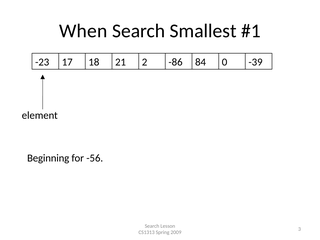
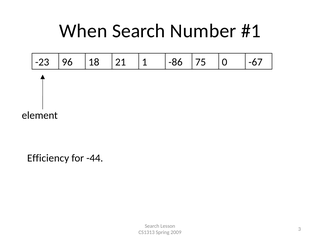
Smallest: Smallest -> Number (203, 31)
17: 17 -> 96 (67, 62)
2: 2 -> 1 (145, 62)
84: 84 -> 75 (201, 62)
-39: -39 -> -67 (256, 62)
Beginning: Beginning -> Efficiency (48, 158)
-56: -56 -> -44 (95, 158)
